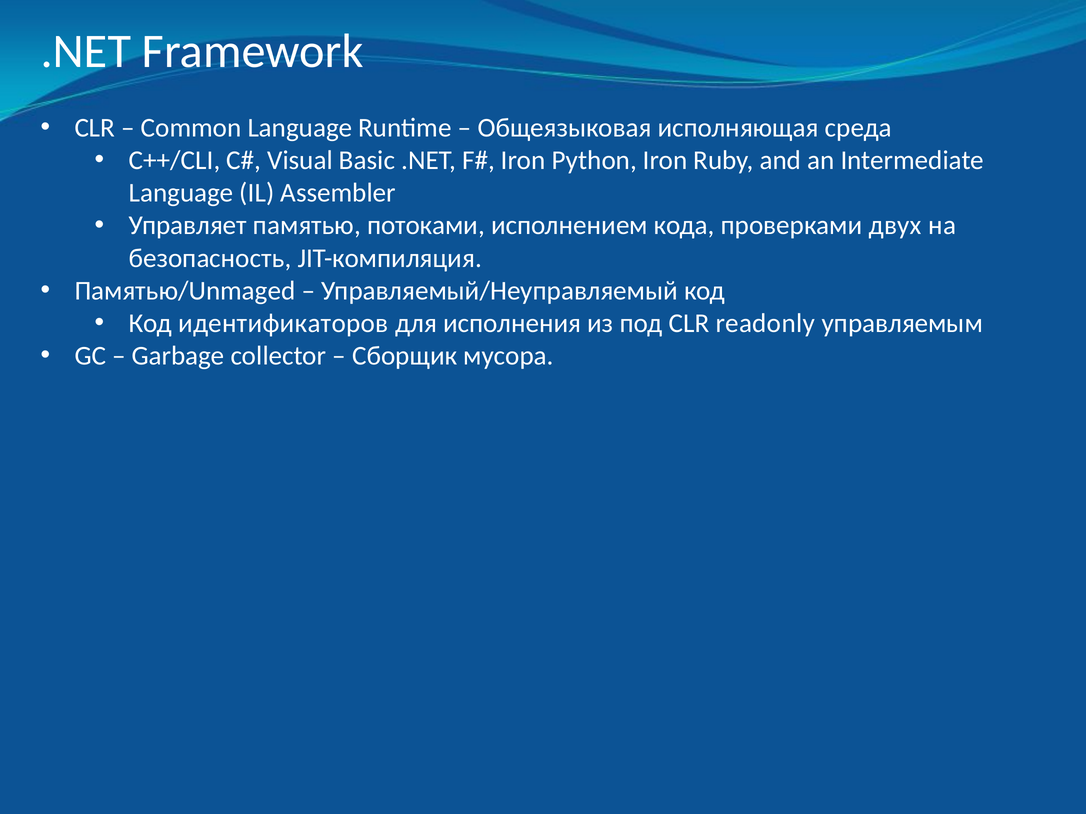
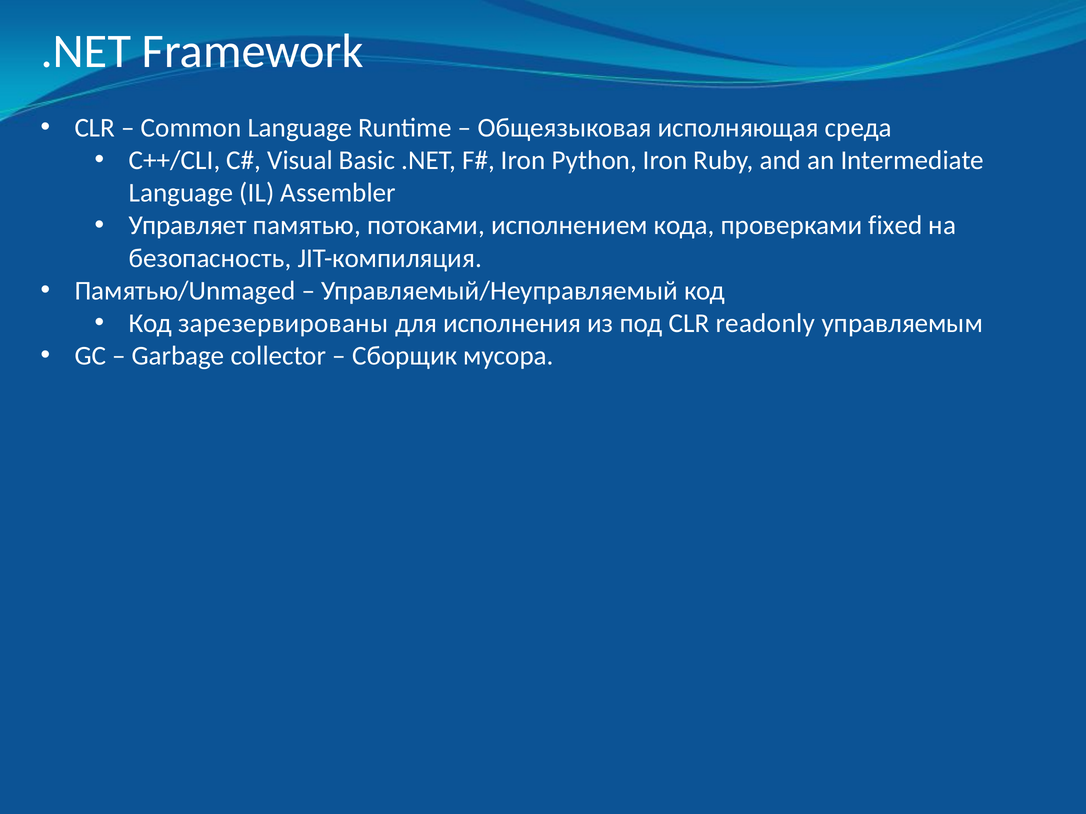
двух: двух -> fixed (895, 226)
идентификаторов: идентификаторов -> зарезервированы (283, 323)
